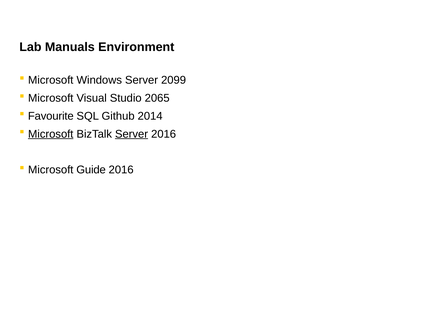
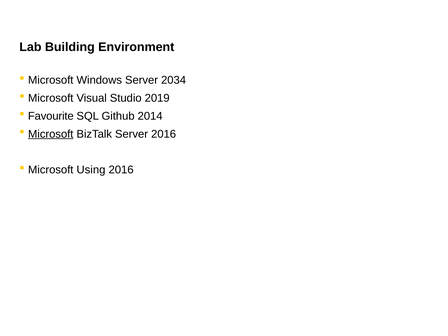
Manuals: Manuals -> Building (70, 47)
2099: 2099 -> 2034 (174, 80)
2065: 2065 -> 2019 (157, 98)
Server underline: present -> none (132, 134)
Guide: Guide -> Using (91, 170)
